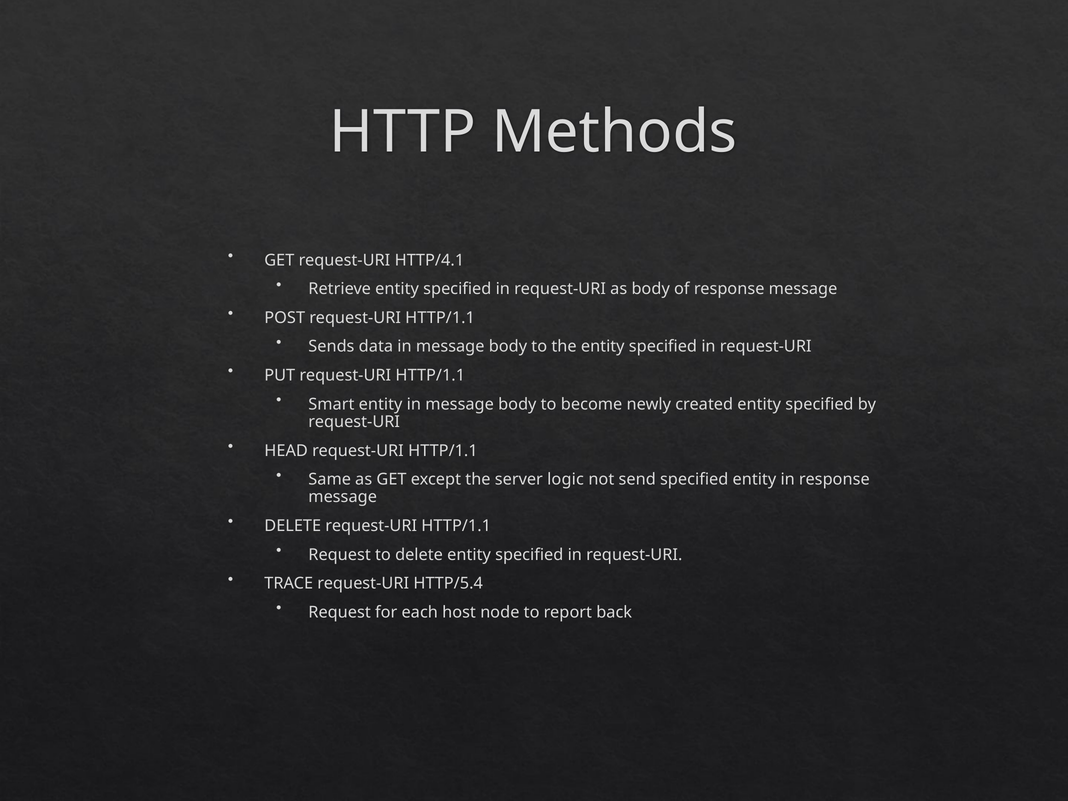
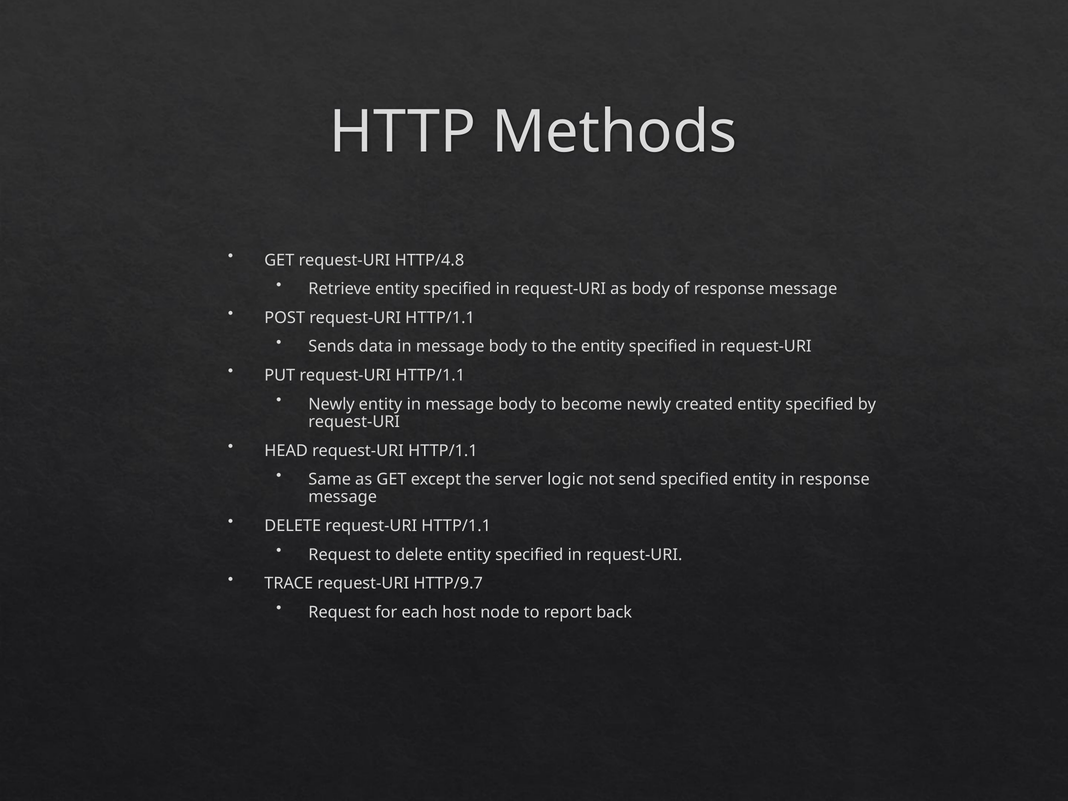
HTTP/4.1: HTTP/4.1 -> HTTP/4.8 (429, 260)
Smart: Smart -> Newly (331, 404)
HTTP/5.4: HTTP/5.4 -> HTTP/9.7 (448, 583)
